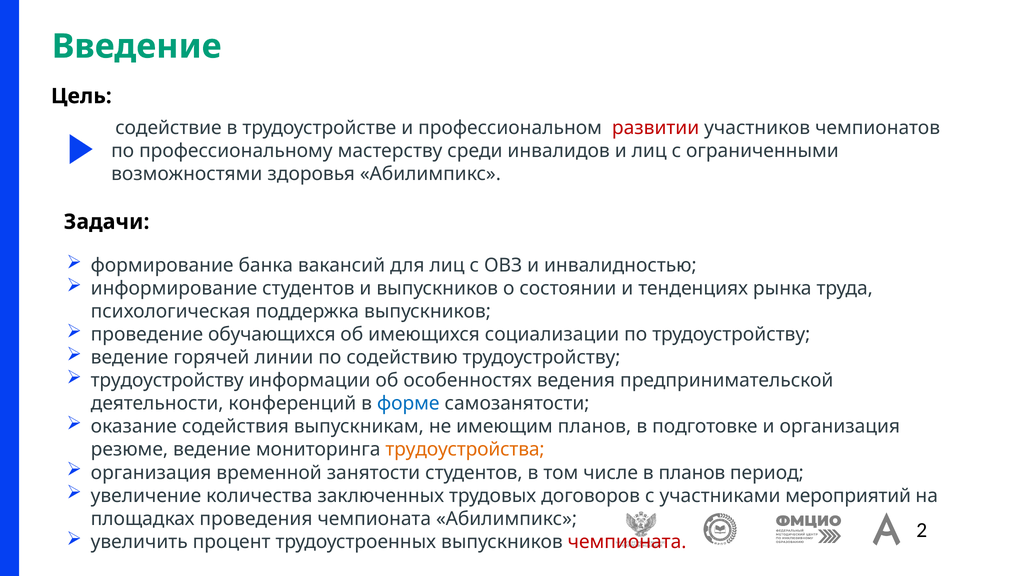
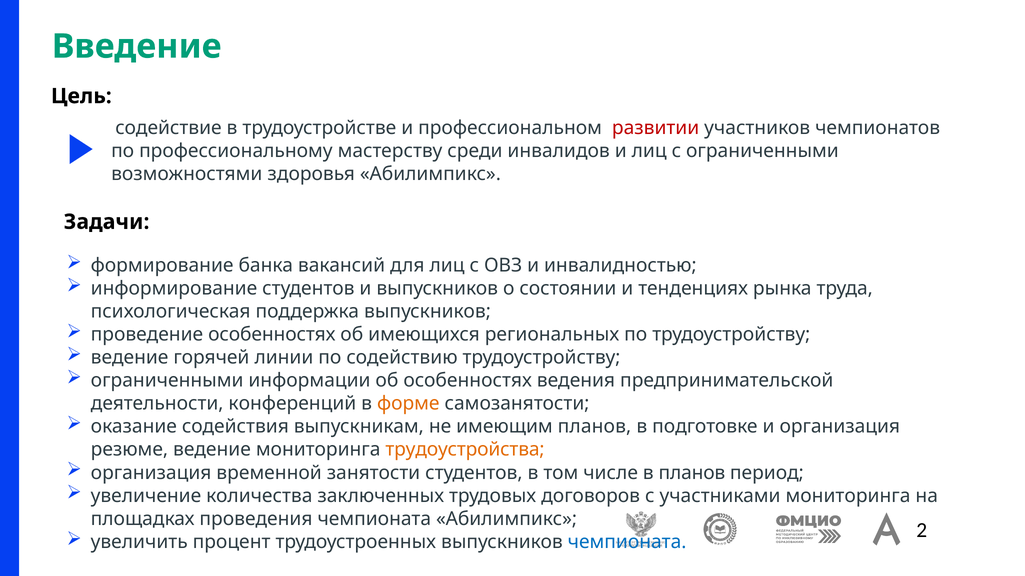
проведение обучающихся: обучающихся -> особенностях (272, 335)
социализации: социализации -> региональных (552, 335)
трудоустройству: трудоустройству -> ограниченными (167, 381)
форме colour: blue -> orange (408, 404)
участниками мероприятий: мероприятий -> мониторинга (848, 496)
чемпионата colour: red -> blue (627, 542)
